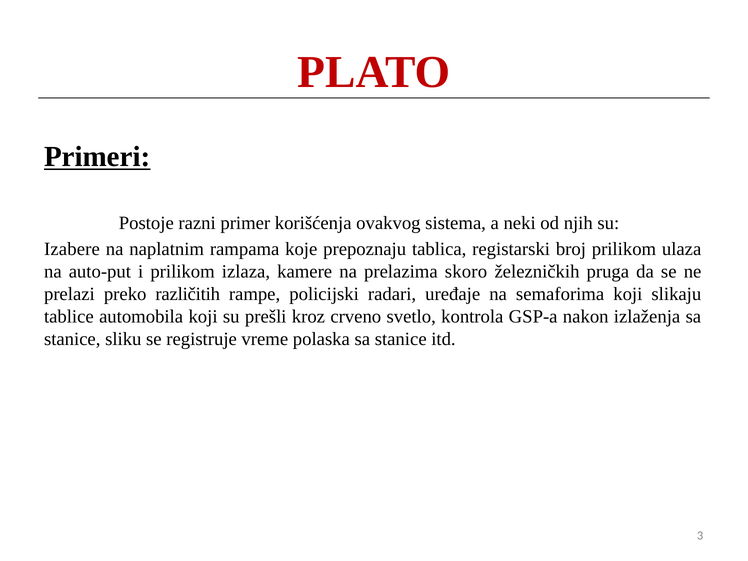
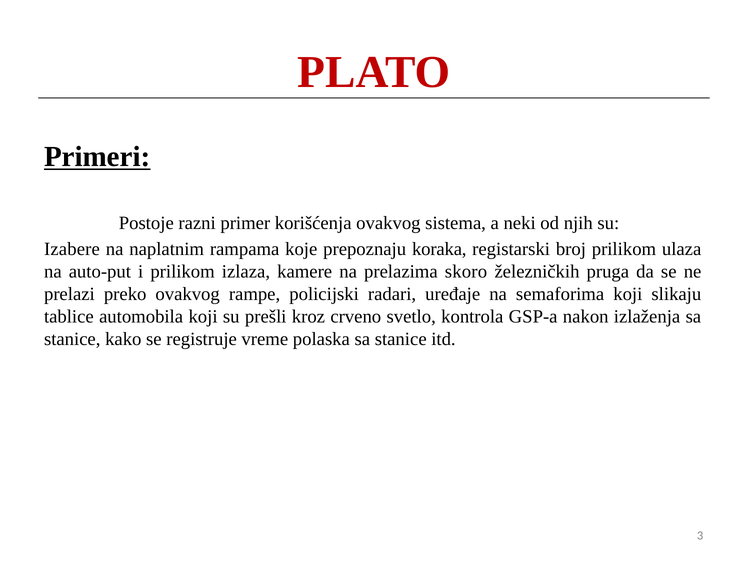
tablica: tablica -> koraka (439, 249)
preko različitih: različitih -> ovakvog (188, 294)
sliku: sliku -> kako (123, 339)
